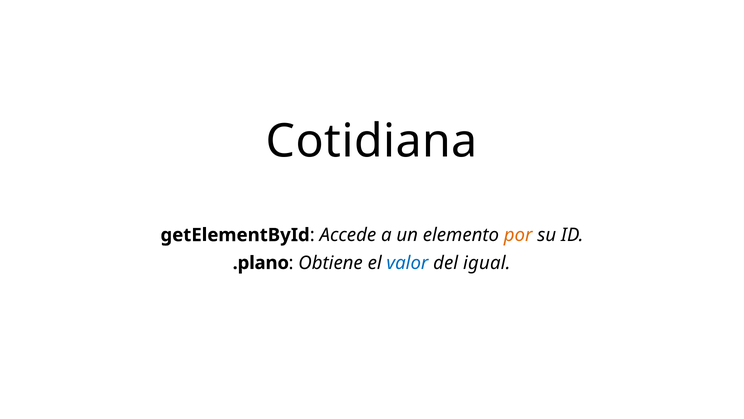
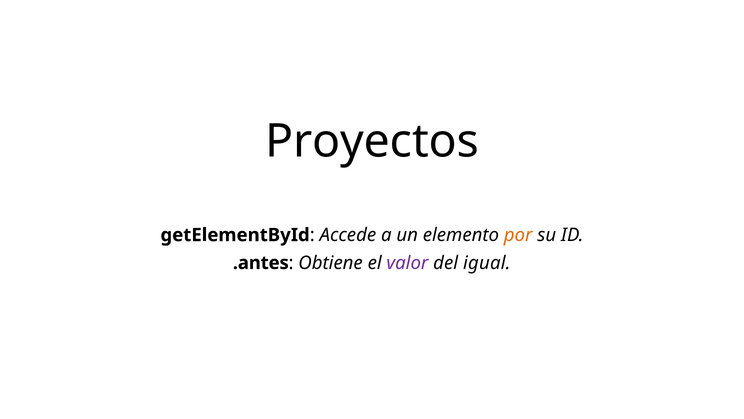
Cotidiana: Cotidiana -> Proyectos (372, 141)
.plano: .plano -> .antes (261, 263)
valor colour: blue -> purple (407, 263)
